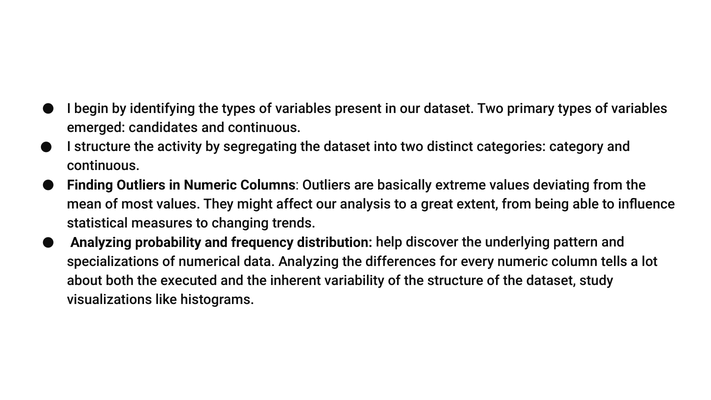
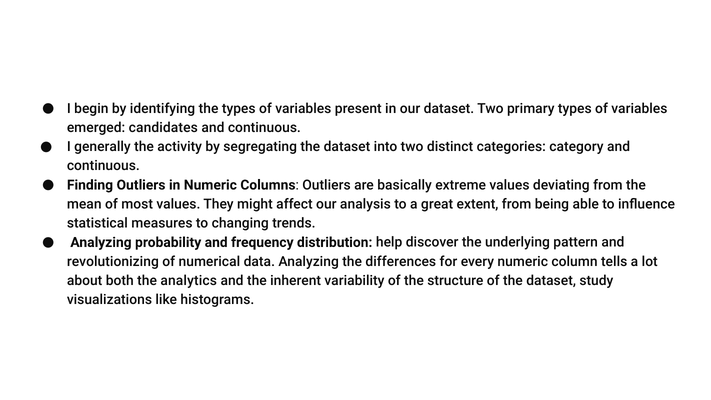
I structure: structure -> generally (102, 147)
specializations: specializations -> revolutionizing (113, 261)
executed: executed -> analytics (189, 281)
